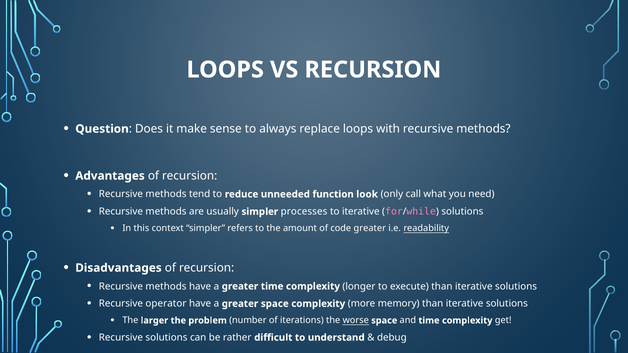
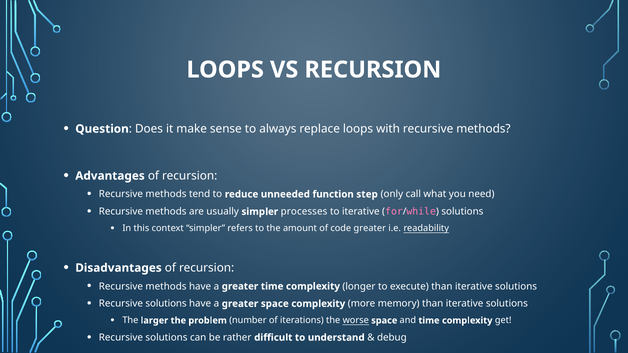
look: look -> step (367, 194)
operator: operator -> solutions (166, 304)
